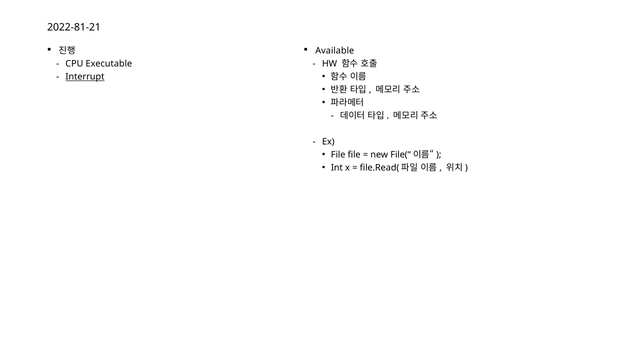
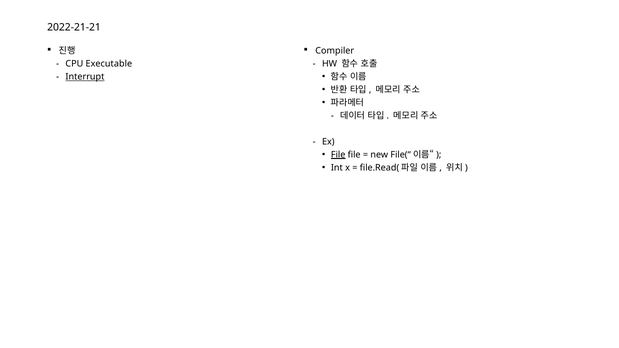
2022-81-21: 2022-81-21 -> 2022-21-21 (74, 28)
Available: Available -> Compiler (335, 51)
File underline: none -> present (338, 155)
